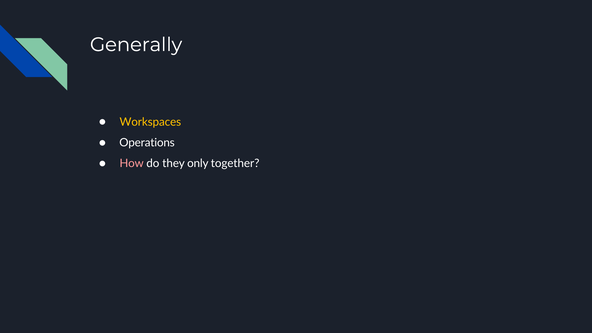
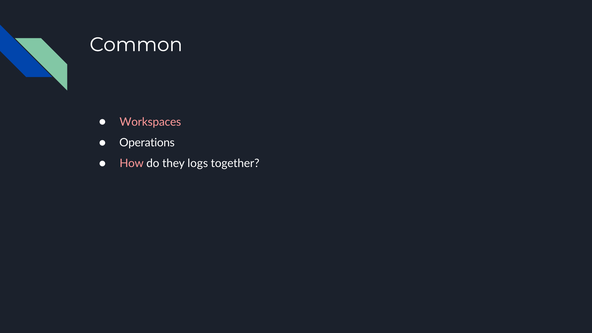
Generally: Generally -> Common (136, 45)
Workspaces colour: yellow -> pink (150, 122)
only: only -> logs (198, 163)
